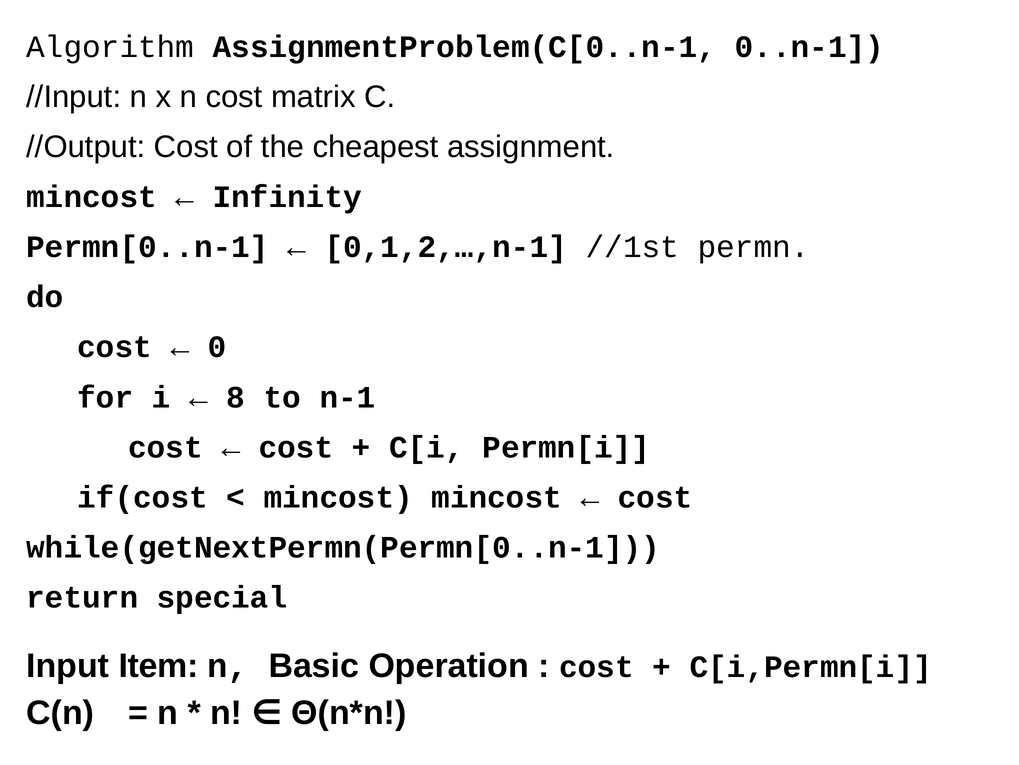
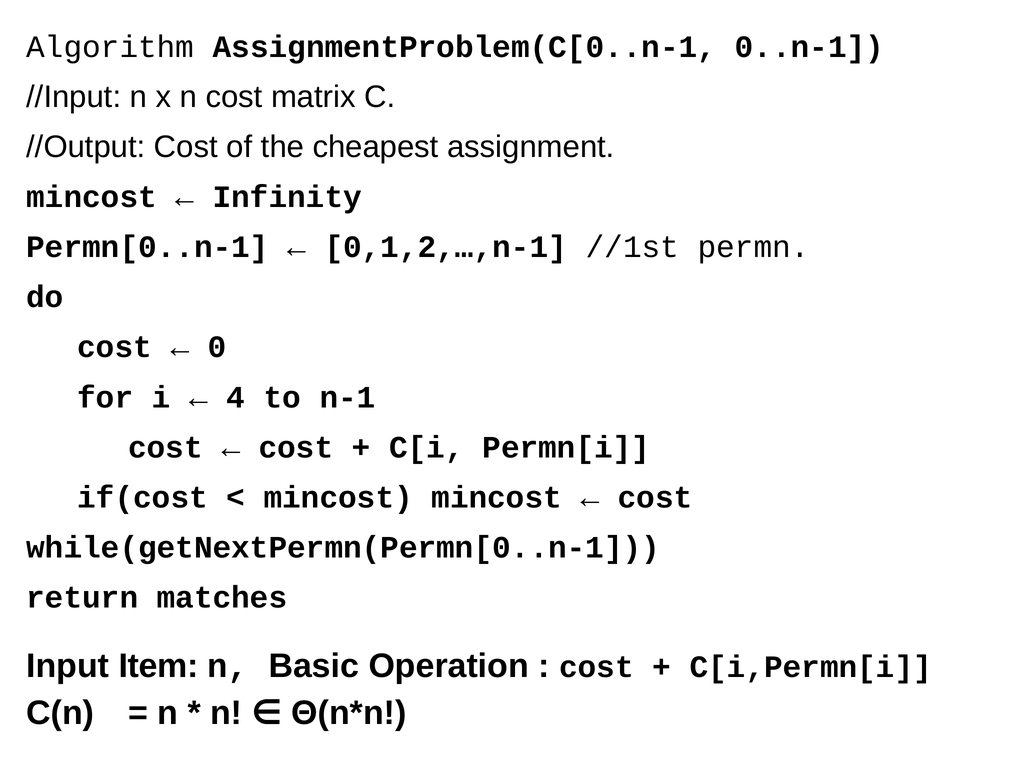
8: 8 -> 4 (236, 397)
special: special -> matches (222, 597)
